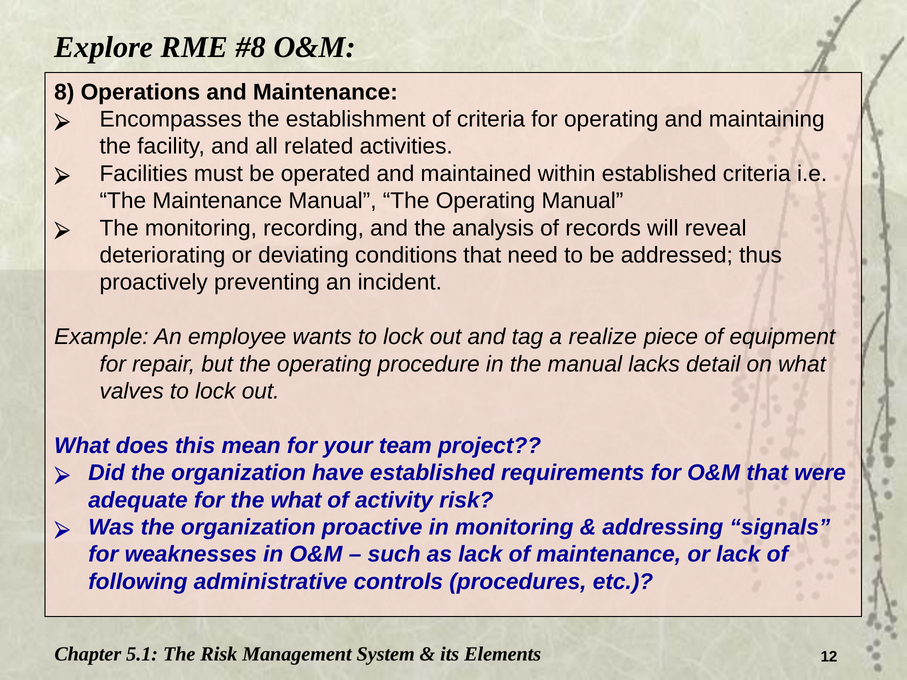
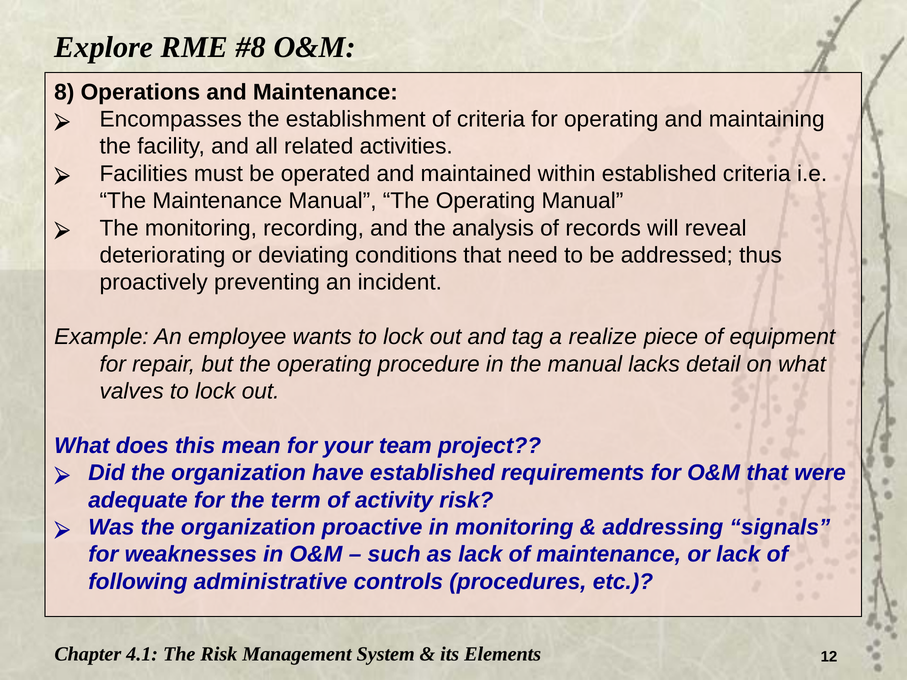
the what: what -> term (296, 500)
5.1: 5.1 -> 4.1 (142, 654)
